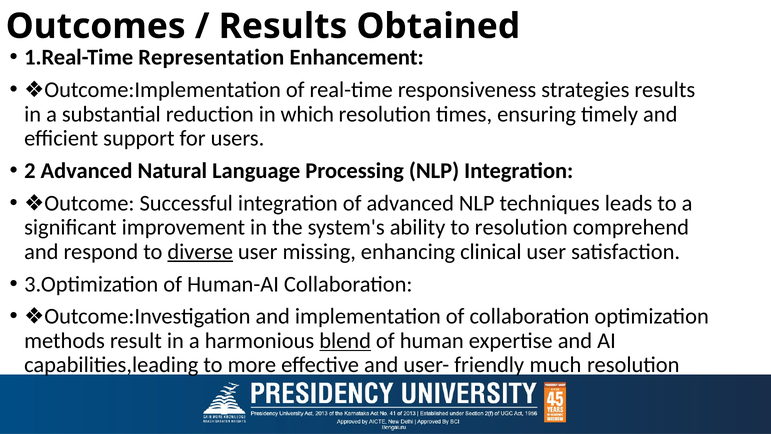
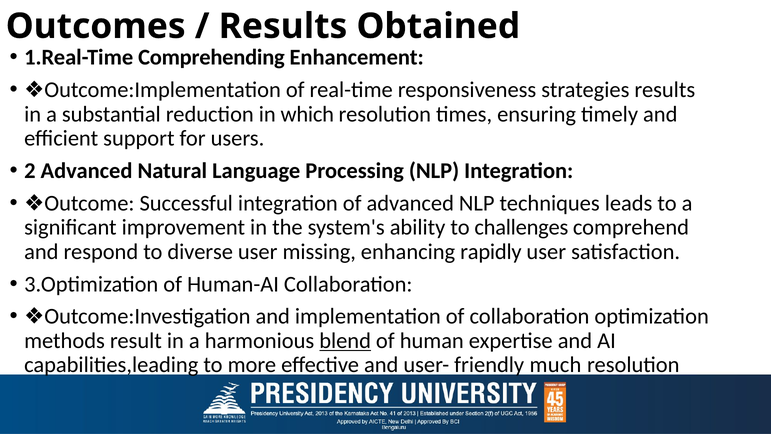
Representation: Representation -> Comprehending (211, 57)
to resolution: resolution -> challenges (521, 227)
diverse underline: present -> none (200, 252)
clinical: clinical -> rapidly (491, 252)
